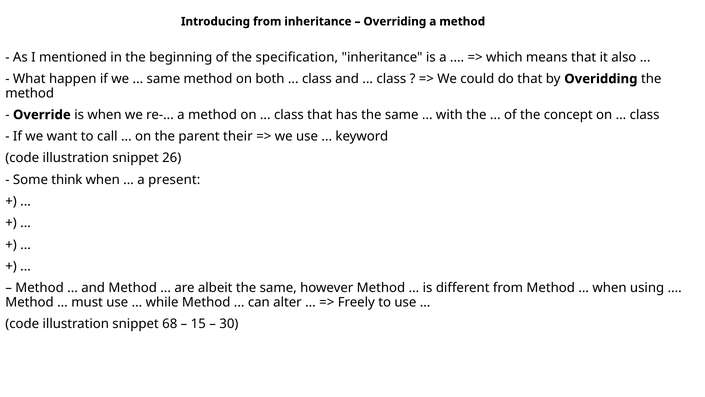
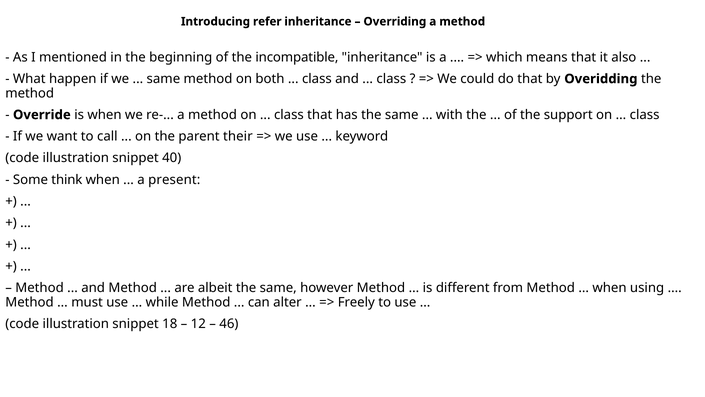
Introducing from: from -> refer (267, 21)
specification: specification -> incompatible (297, 57)
concept: concept -> support (568, 115)
26: 26 -> 40 (172, 158)
68: 68 -> 18 (170, 324)
15: 15 -> 12 (198, 324)
30: 30 -> 46 (229, 324)
